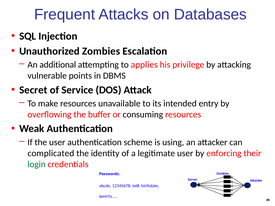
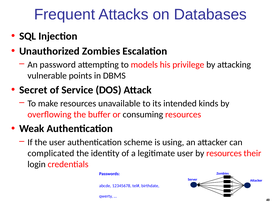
additional: additional -> password (58, 65)
applies: applies -> models (144, 65)
entry: entry -> kinds (209, 104)
by enforcing: enforcing -> resources (224, 153)
login colour: green -> black (37, 164)
